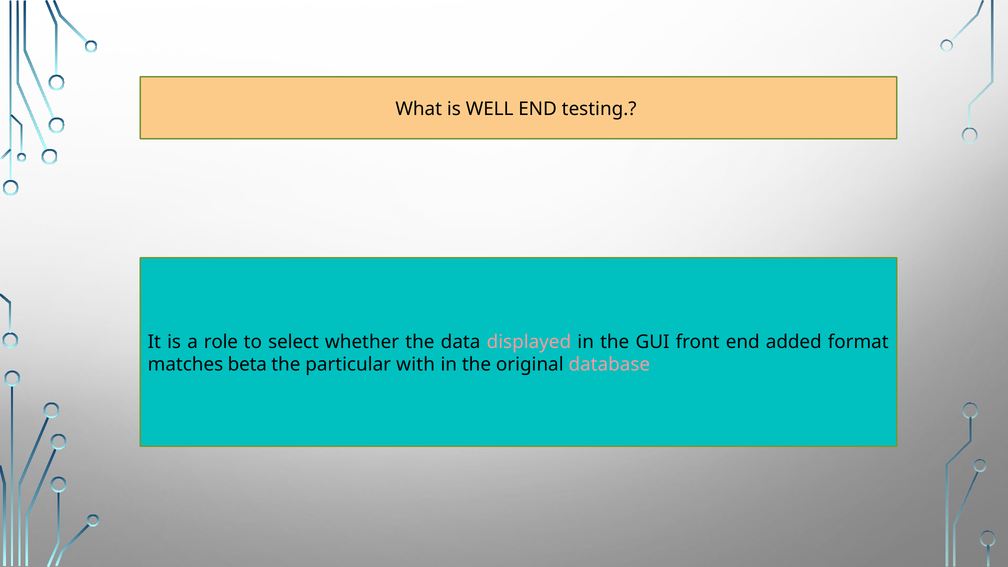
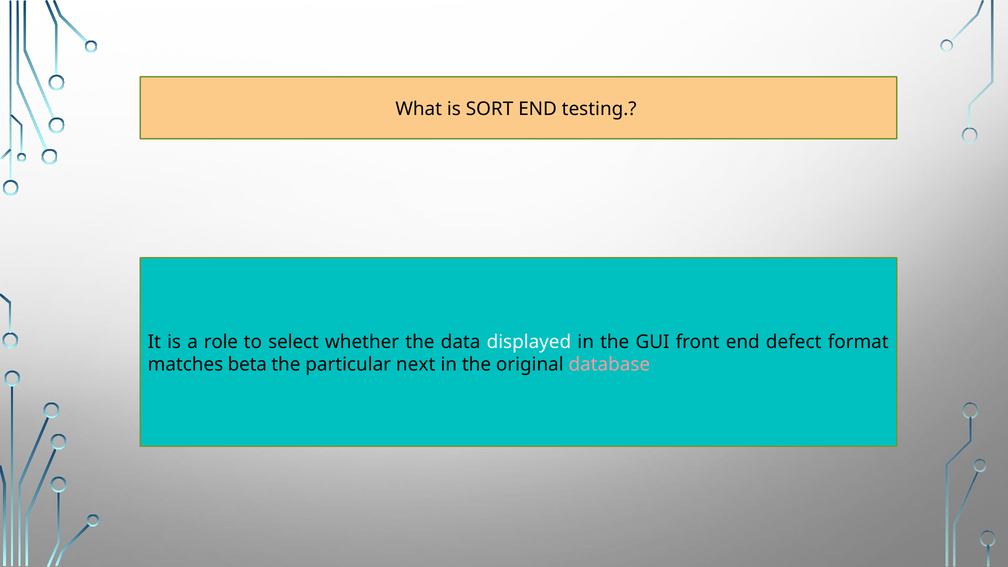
WELL: WELL -> SORT (490, 109)
displayed colour: pink -> white (529, 342)
added: added -> defect (794, 342)
with: with -> next (416, 365)
